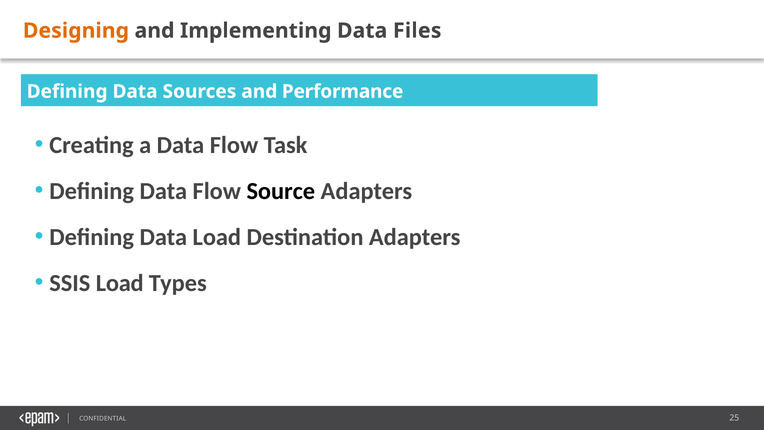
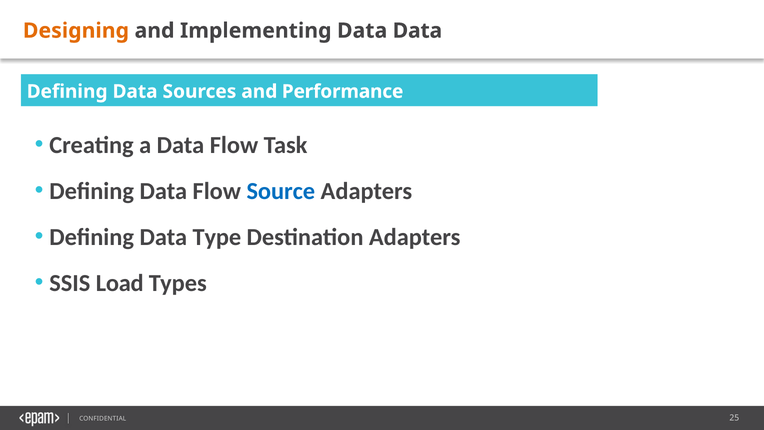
Data Files: Files -> Data (417, 31)
Source colour: black -> blue (281, 191)
Data Load: Load -> Type (217, 237)
